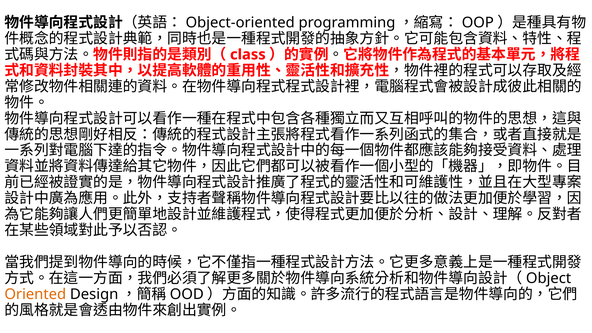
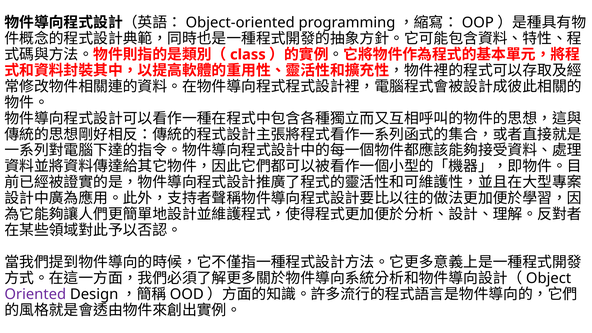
Oriented colour: orange -> purple (35, 294)
